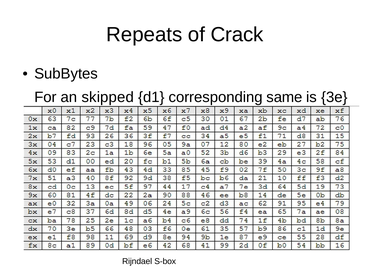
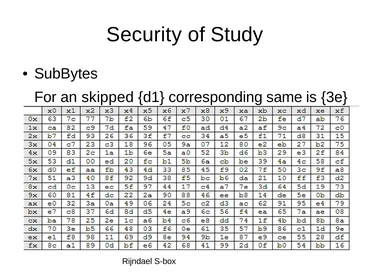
Repeats: Repeats -> Security (144, 35)
Crack: Crack -> Study (237, 35)
